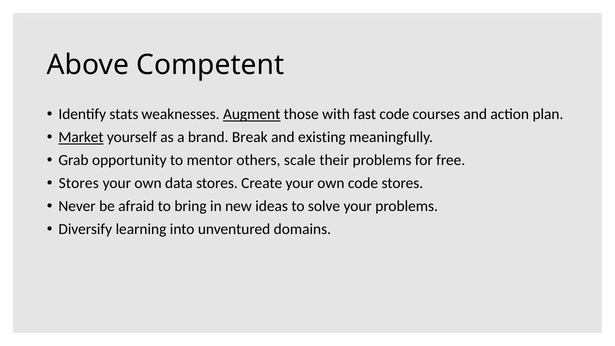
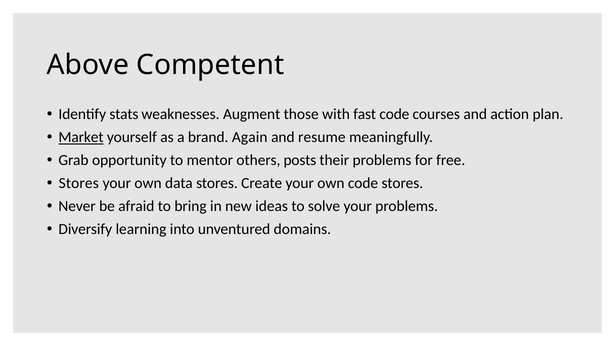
Augment underline: present -> none (252, 114)
Break: Break -> Again (250, 137)
existing: existing -> resume (322, 137)
scale: scale -> posts (300, 160)
